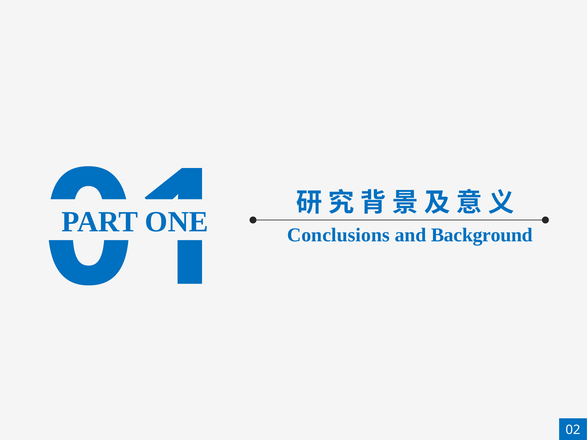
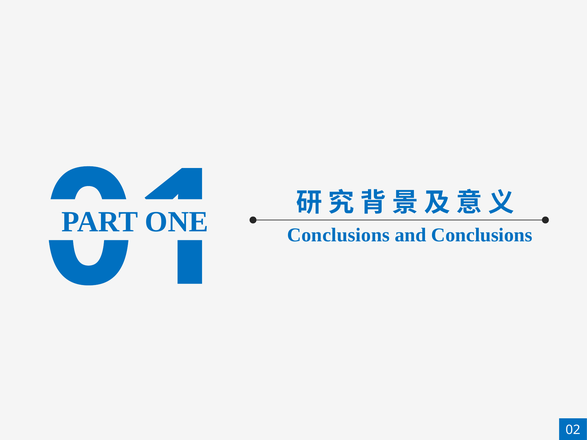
and Background: Background -> Conclusions (482, 235)
